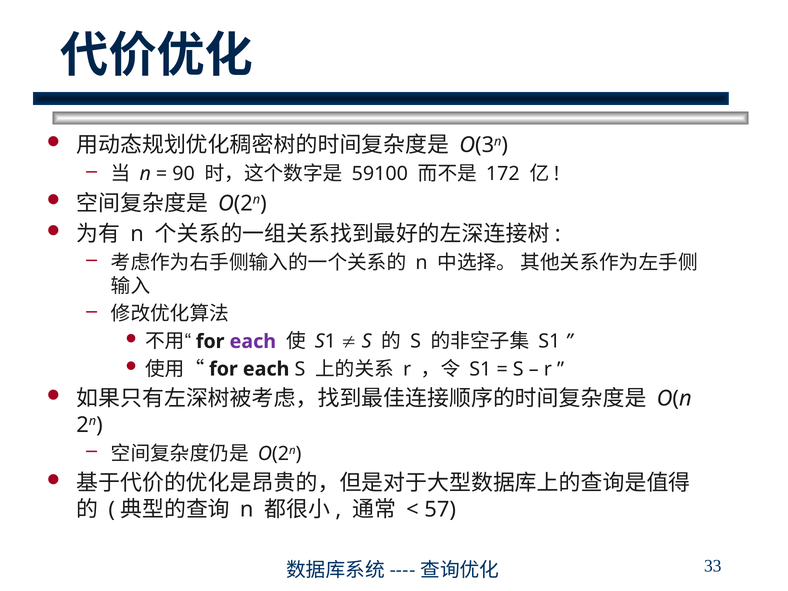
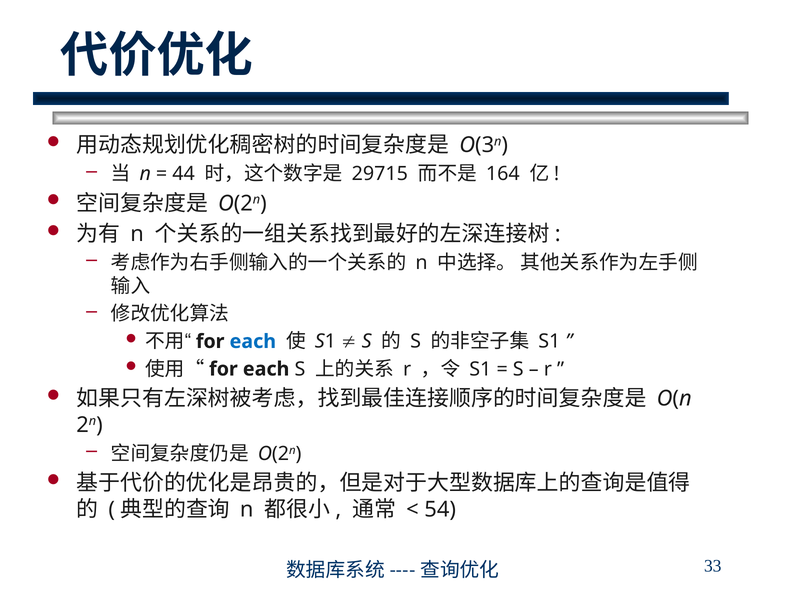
90: 90 -> 44 (184, 174)
59100: 59100 -> 29715 (380, 174)
172: 172 -> 164 (503, 174)
each colour: purple -> blue (253, 341)
57: 57 -> 54 (440, 509)
